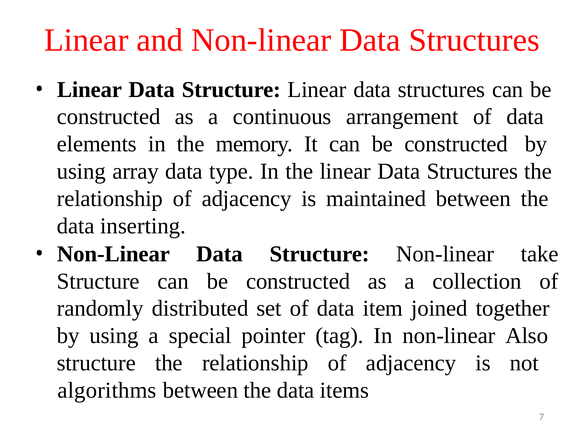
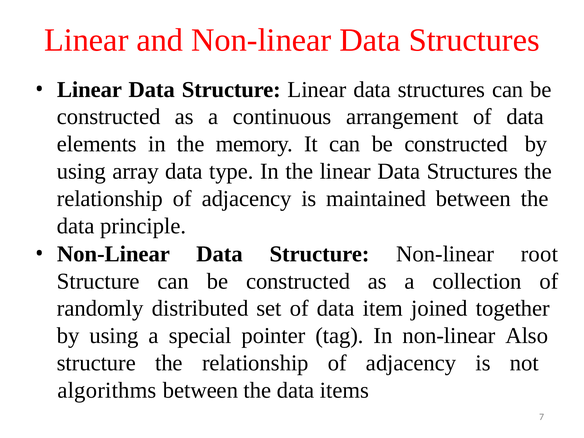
inserting: inserting -> principle (143, 226)
take: take -> root (540, 254)
